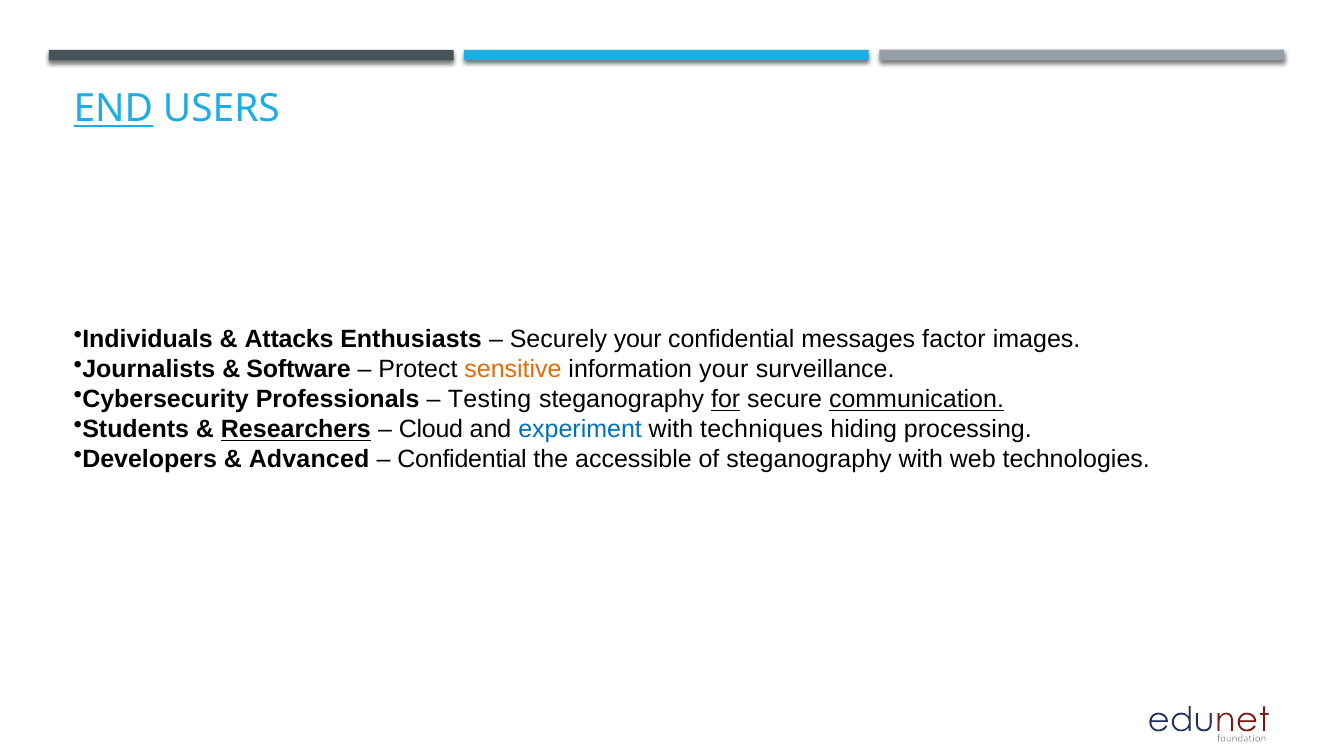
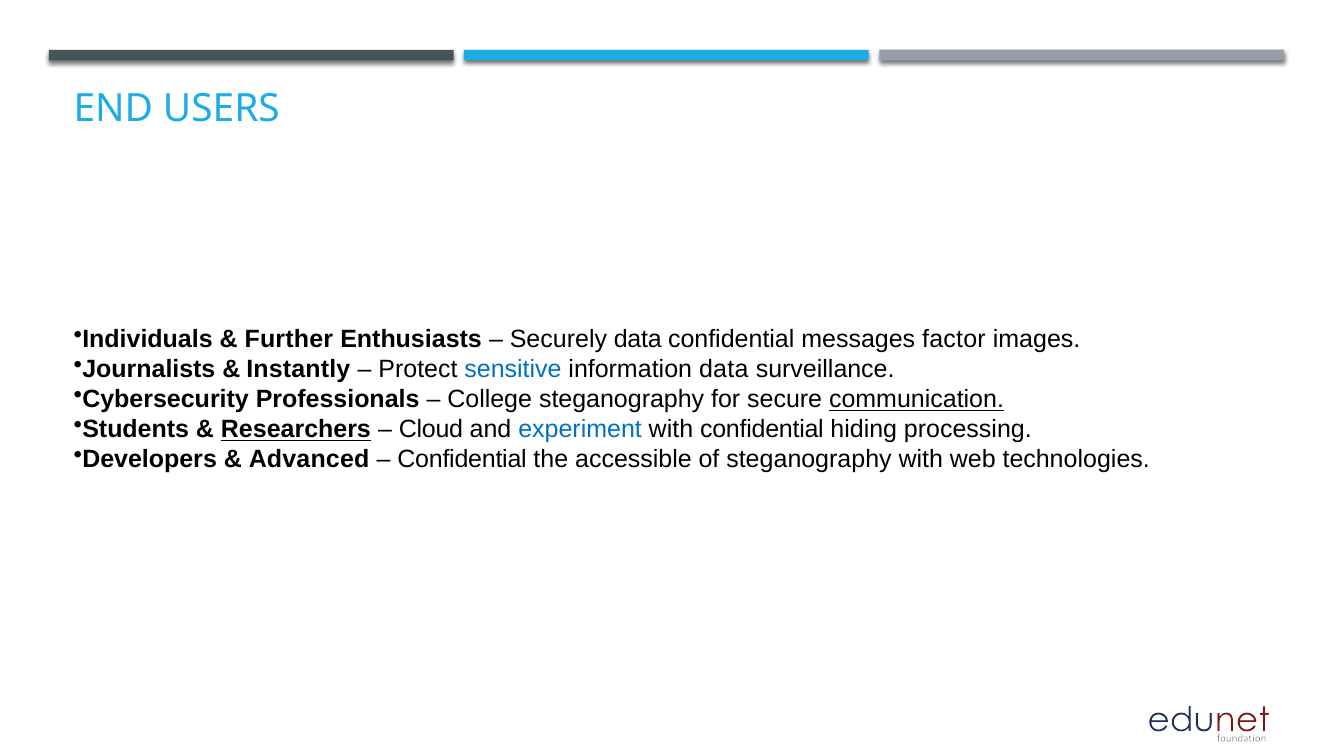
END underline: present -> none (113, 109)
Attacks: Attacks -> Further (289, 340)
Securely your: your -> data (638, 340)
Software: Software -> Instantly (298, 370)
sensitive colour: orange -> blue (513, 370)
information your: your -> data (724, 370)
Testing: Testing -> College (490, 400)
for underline: present -> none (726, 400)
with techniques: techniques -> confidential (762, 430)
